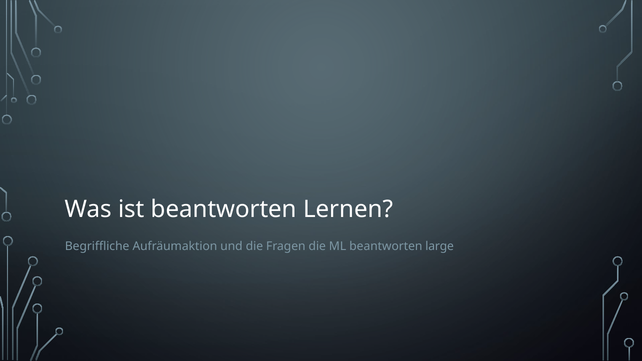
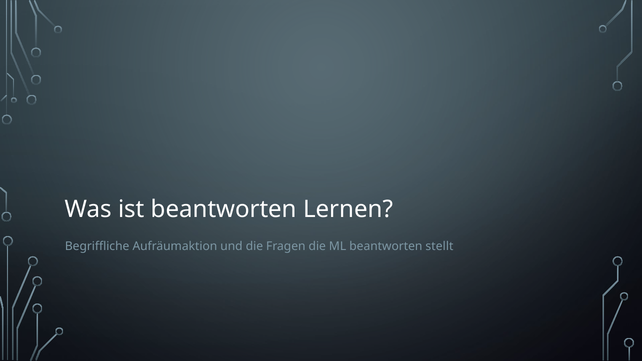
large: large -> stellt (439, 246)
